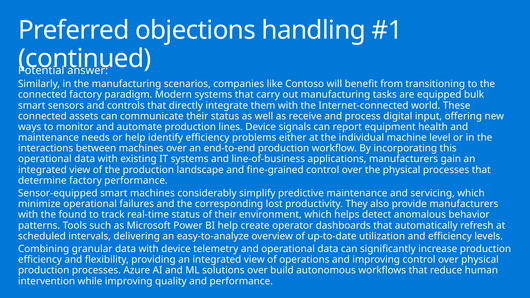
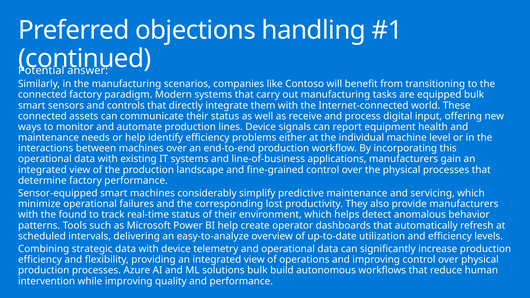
granular: granular -> strategic (92, 249)
solutions over: over -> bulk (257, 270)
